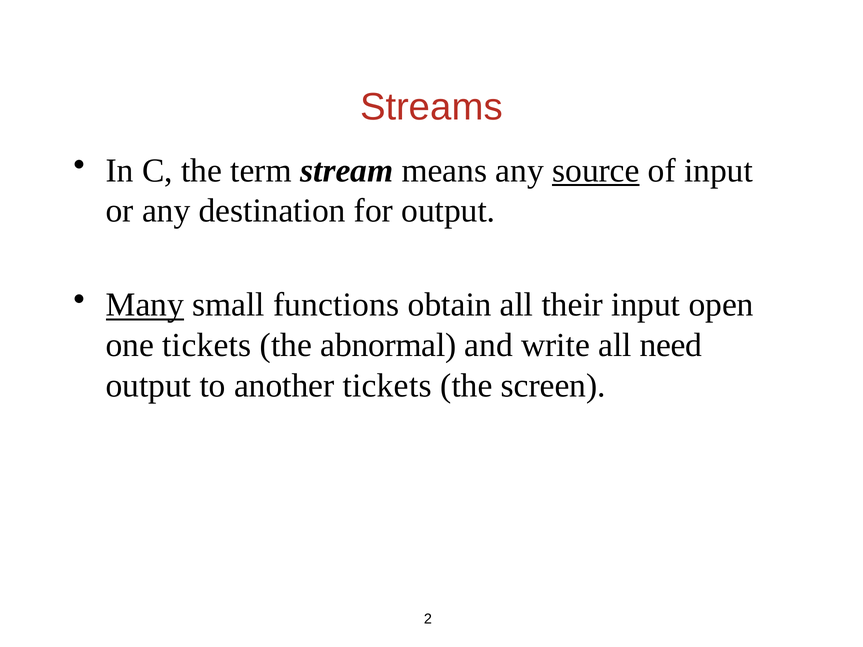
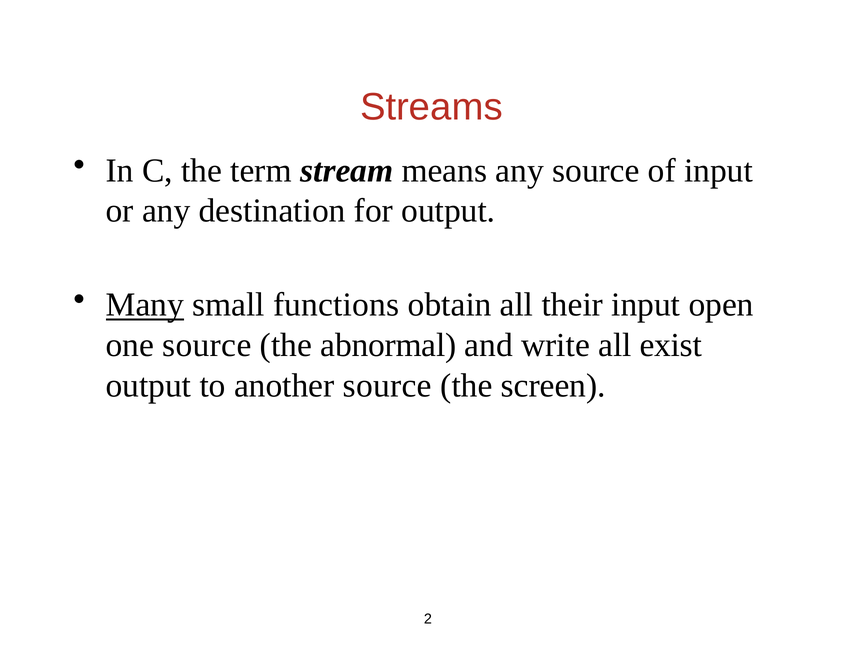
source underline: present -> none (596, 171)
one tickets: tickets -> source (207, 345)
need: need -> exist (671, 345)
another tickets: tickets -> source (387, 386)
